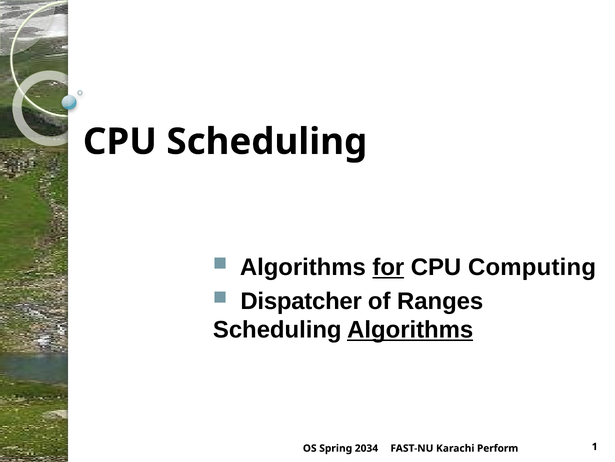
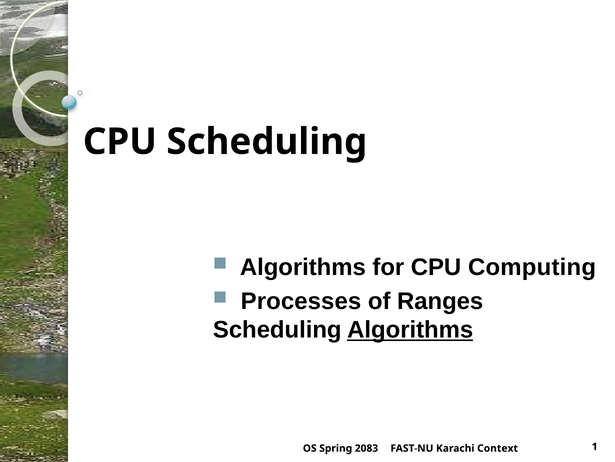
for underline: present -> none (388, 267)
Dispatcher: Dispatcher -> Processes (301, 301)
2034: 2034 -> 2083 (366, 448)
Perform: Perform -> Context (498, 448)
